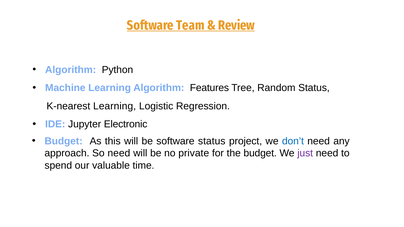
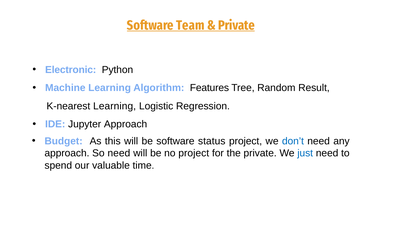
Review: Review -> Private (237, 25)
Algorithm: Algorithm -> Electronic (71, 70)
Random Status: Status -> Result (314, 88)
Jupyter Electronic: Electronic -> Approach (126, 124)
no private: private -> project (194, 153)
the budget: budget -> private (260, 153)
just colour: purple -> blue (305, 153)
